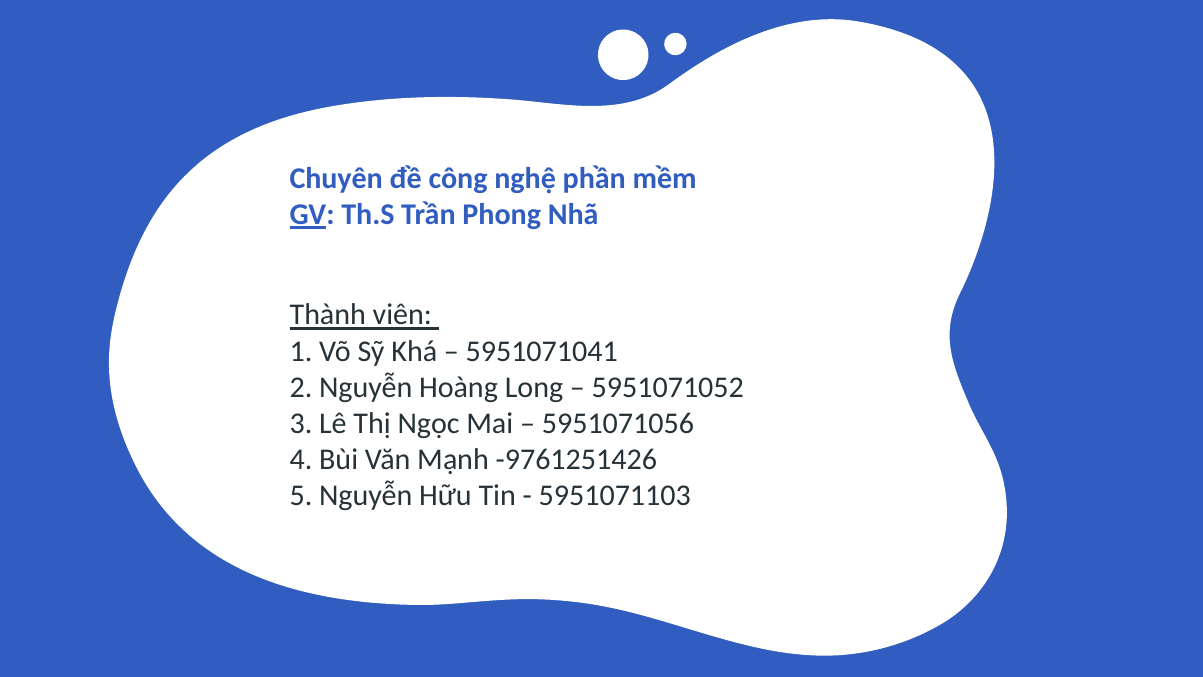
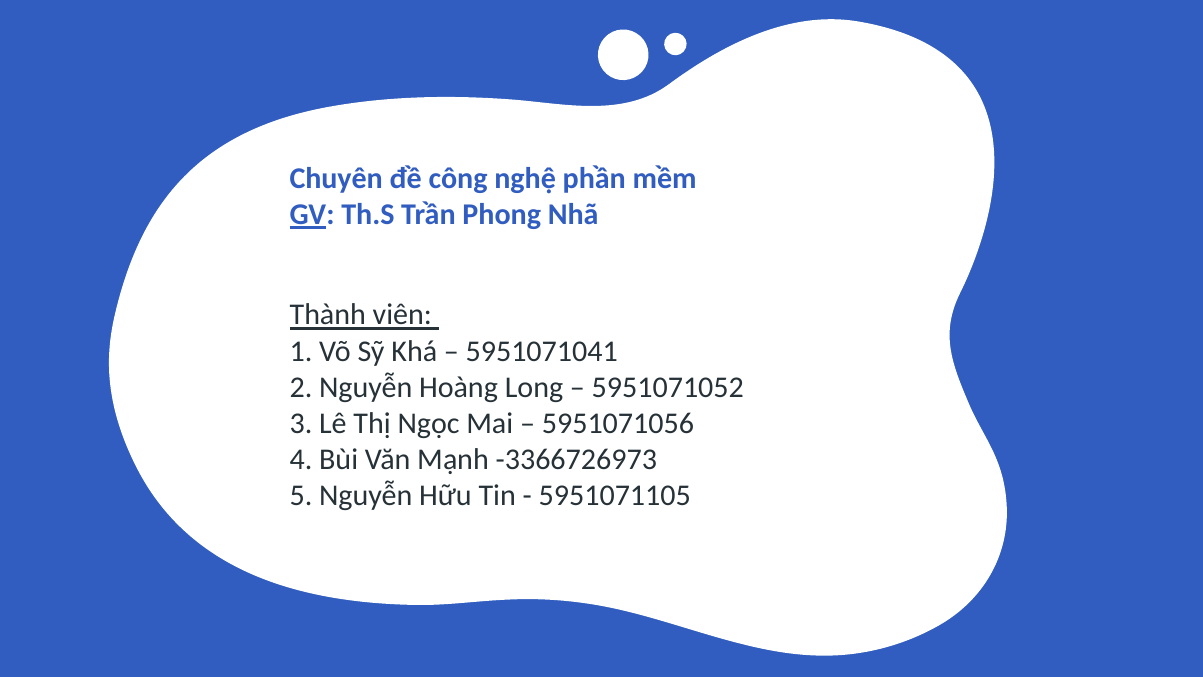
-9761251426: -9761251426 -> -3366726973 (576, 459)
5951071103: 5951071103 -> 5951071105 (615, 495)
